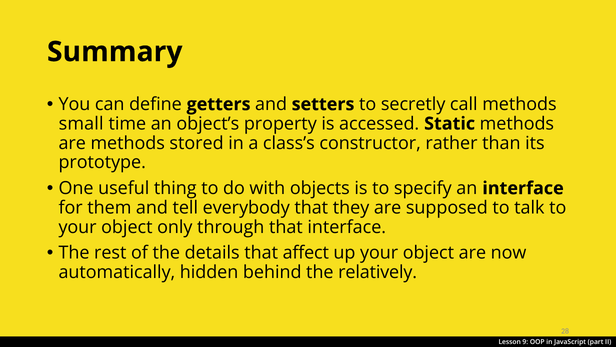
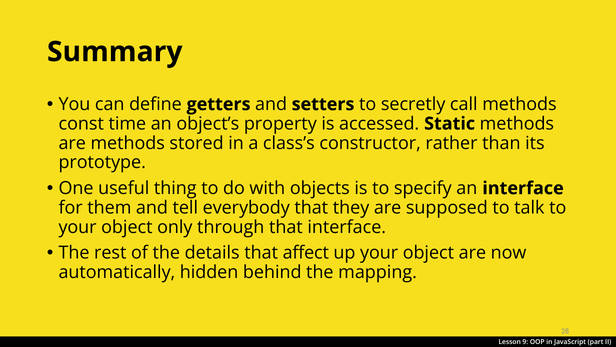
small: small -> const (81, 123)
relatively: relatively -> mapping (378, 272)
